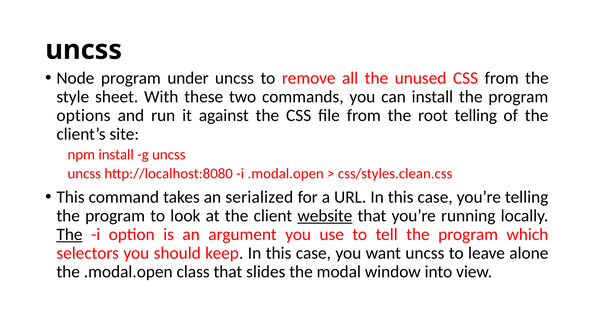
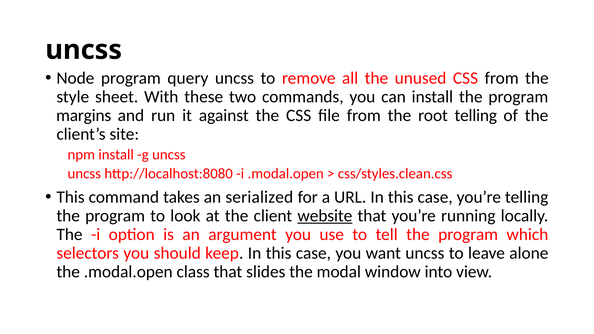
under: under -> query (188, 78)
options: options -> margins (84, 115)
The underline: present -> none (69, 235)
